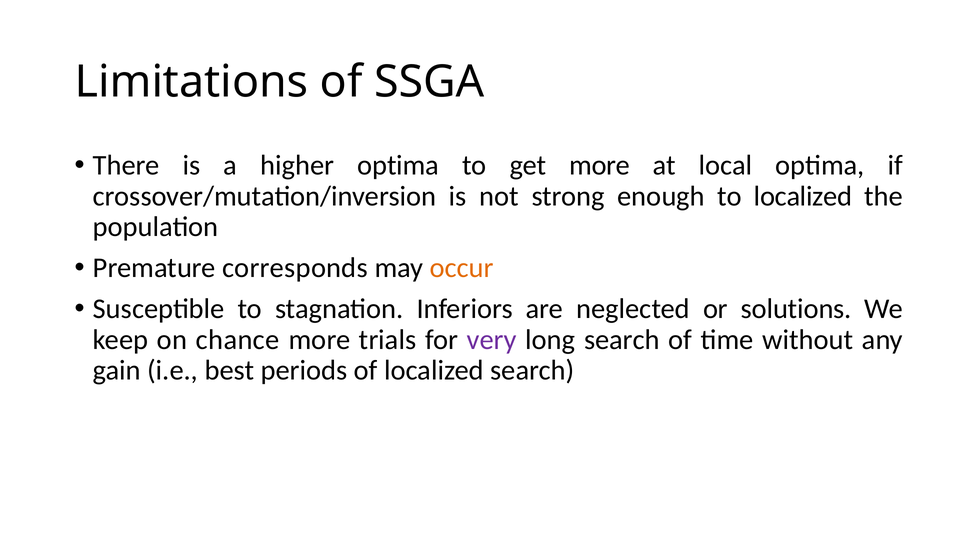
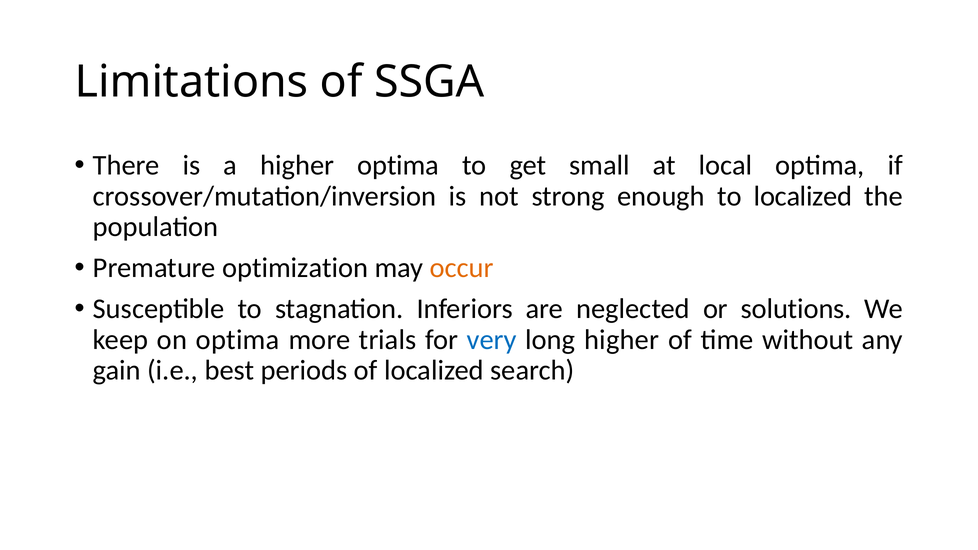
get more: more -> small (600, 165)
corresponds: corresponds -> optimization (295, 268)
on chance: chance -> optima (238, 340)
very colour: purple -> blue (492, 340)
long search: search -> higher (622, 340)
